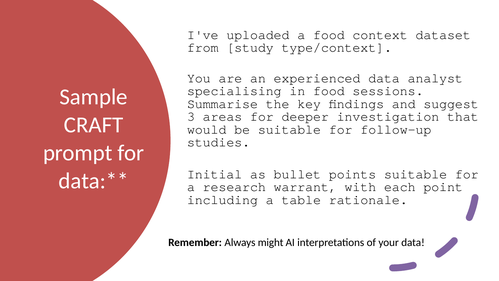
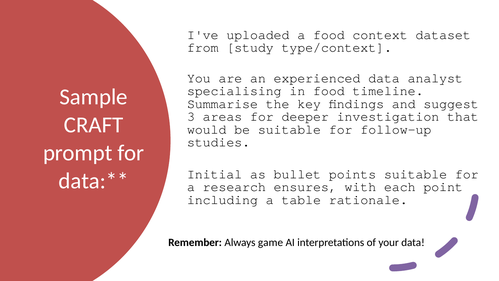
sessions: sessions -> timeline (388, 91)
warrant: warrant -> ensures (305, 187)
might: might -> game (270, 242)
